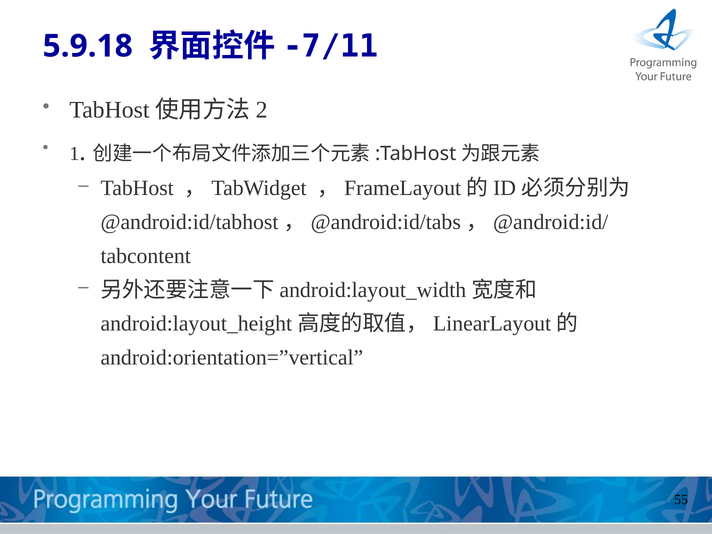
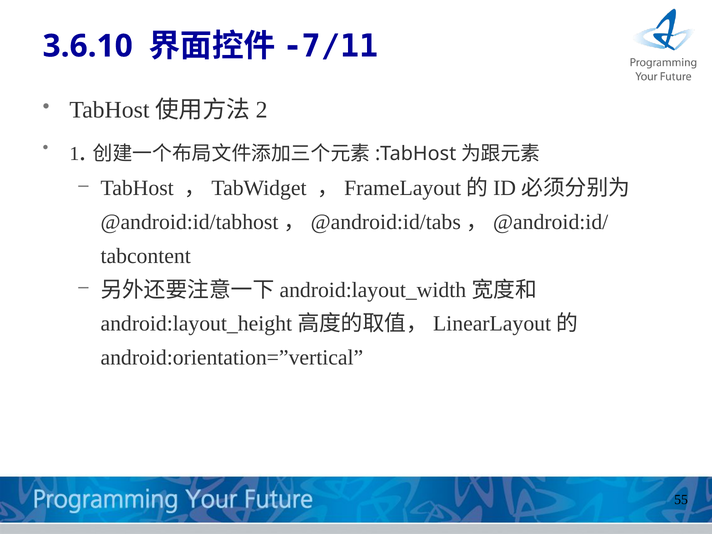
5.9.18: 5.9.18 -> 3.6.10 (88, 46)
